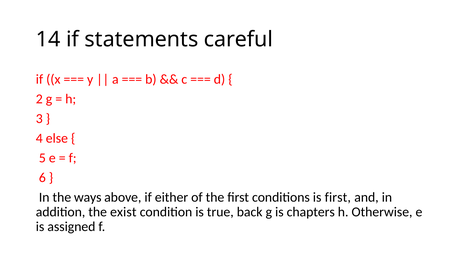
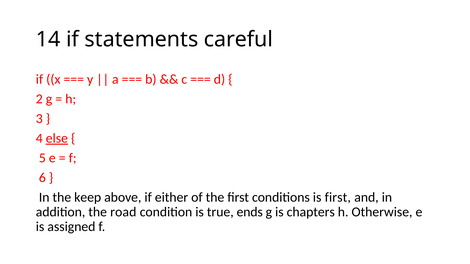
else underline: none -> present (57, 138)
ways: ways -> keep (88, 198)
exist: exist -> road (123, 212)
back: back -> ends (250, 212)
